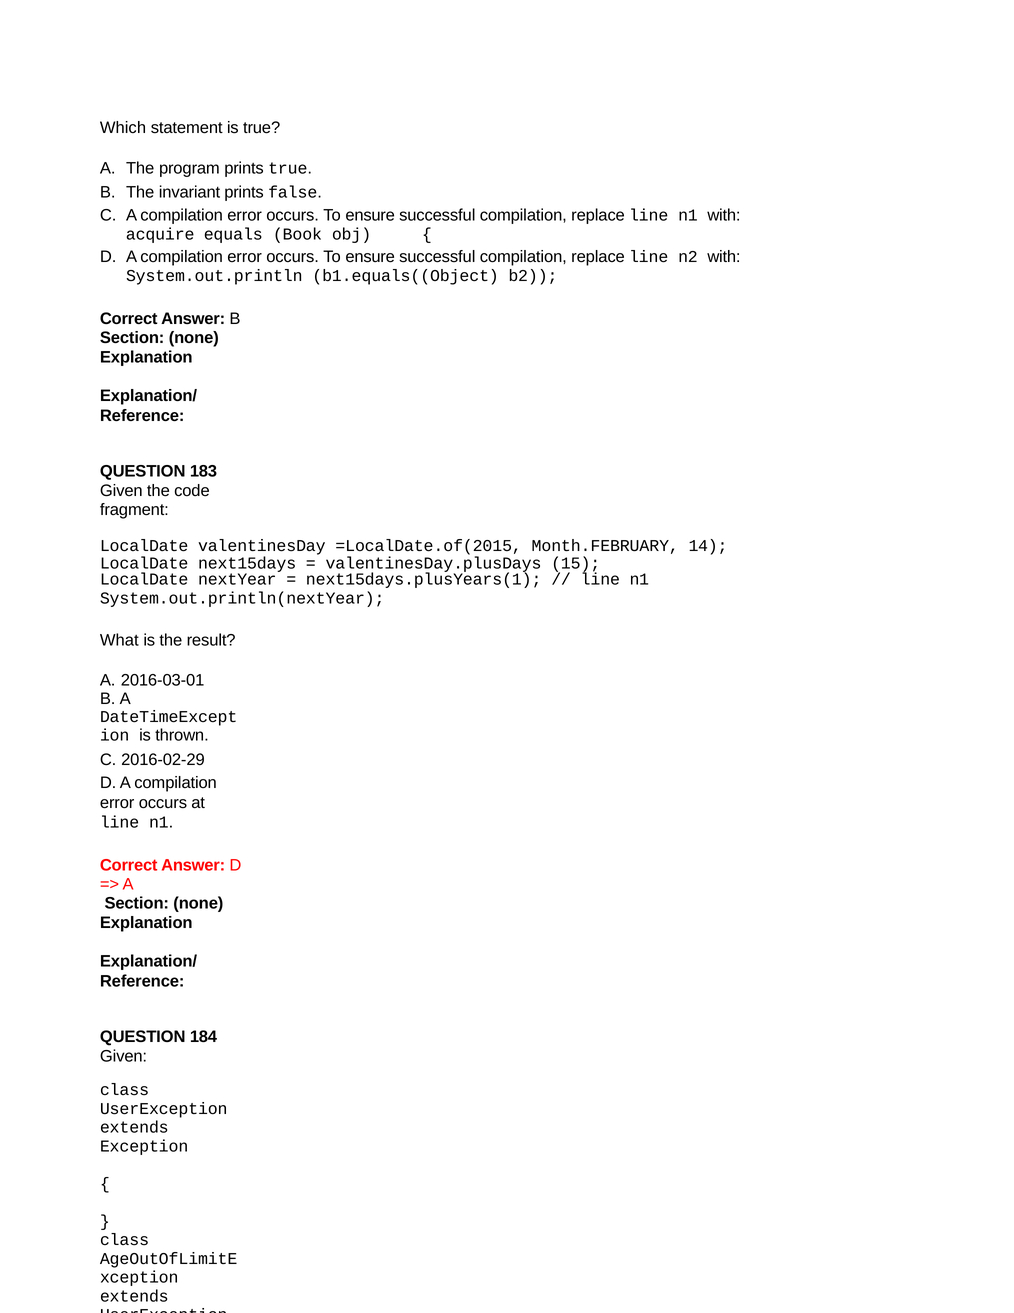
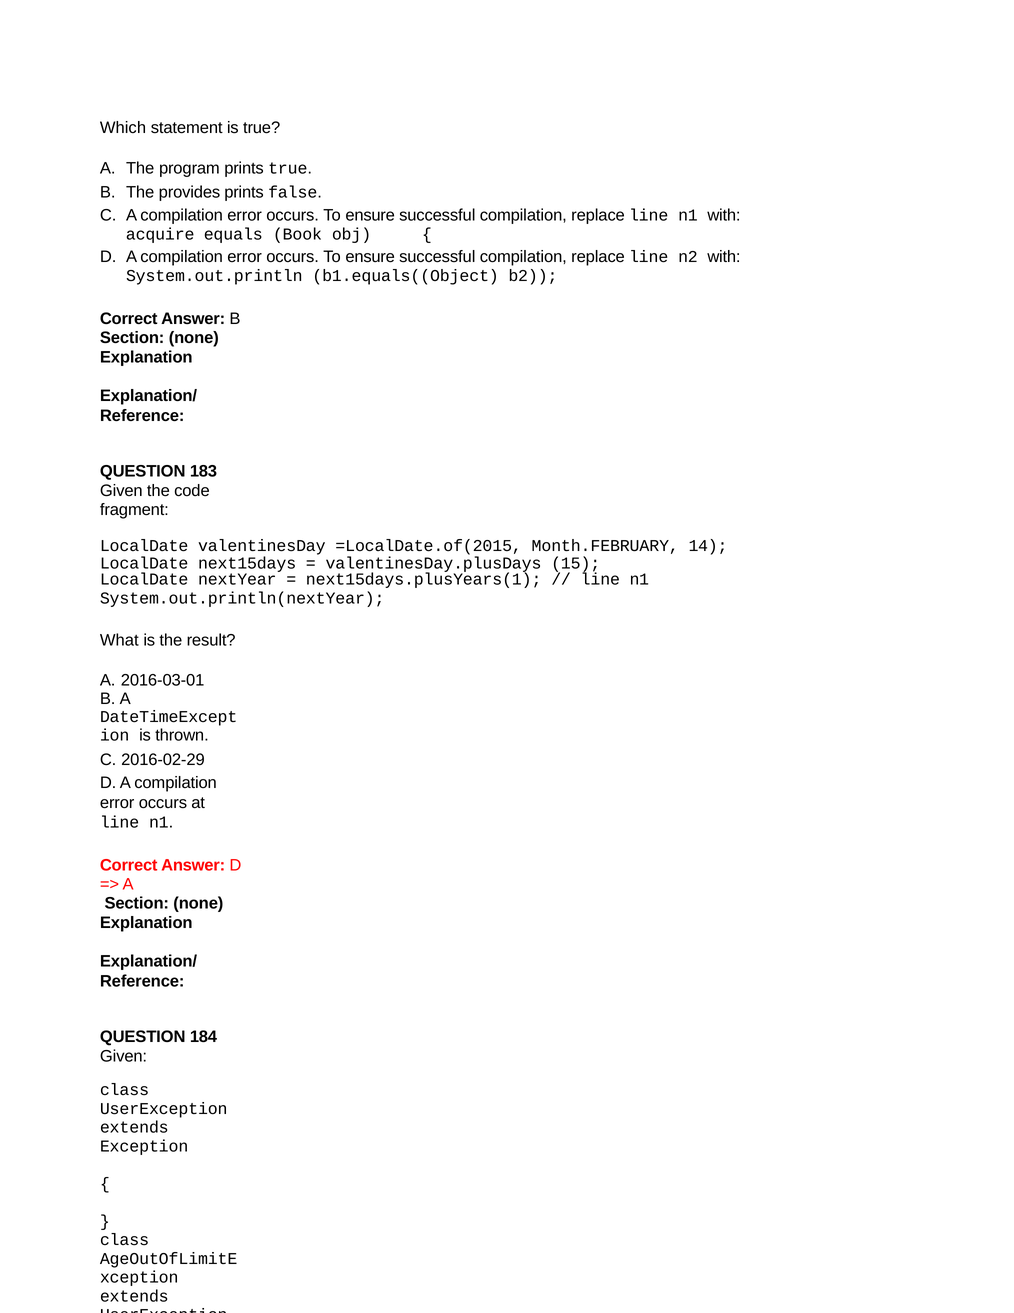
invariant: invariant -> provides (189, 192)
